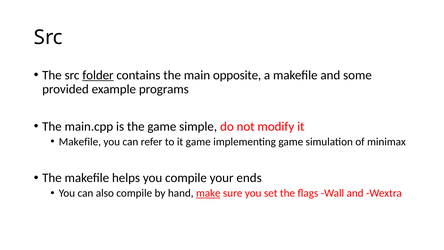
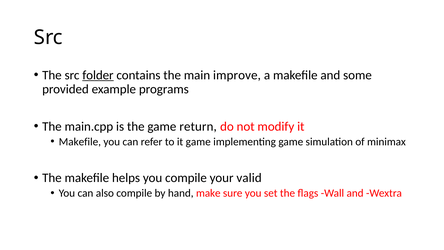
opposite: opposite -> improve (237, 75)
simple: simple -> return (198, 126)
ends: ends -> valid (249, 178)
make underline: present -> none (208, 193)
